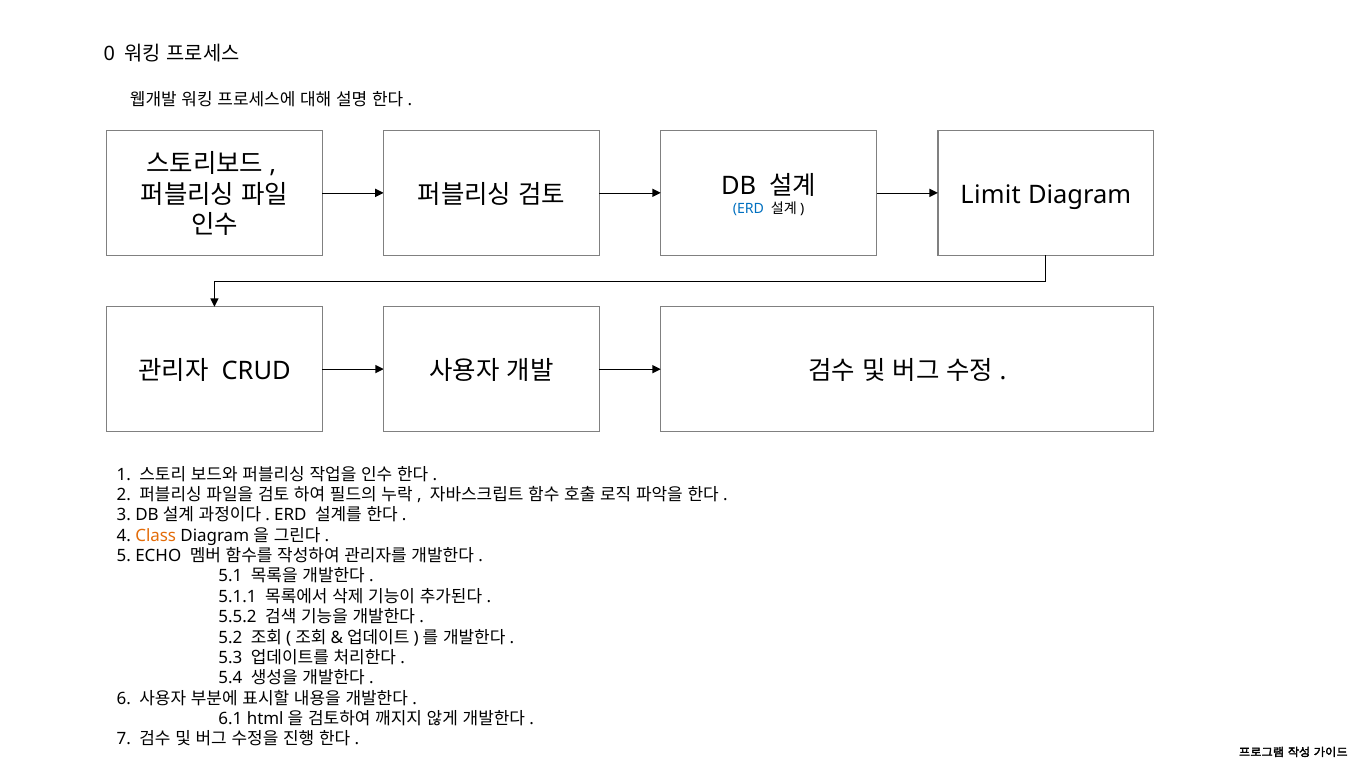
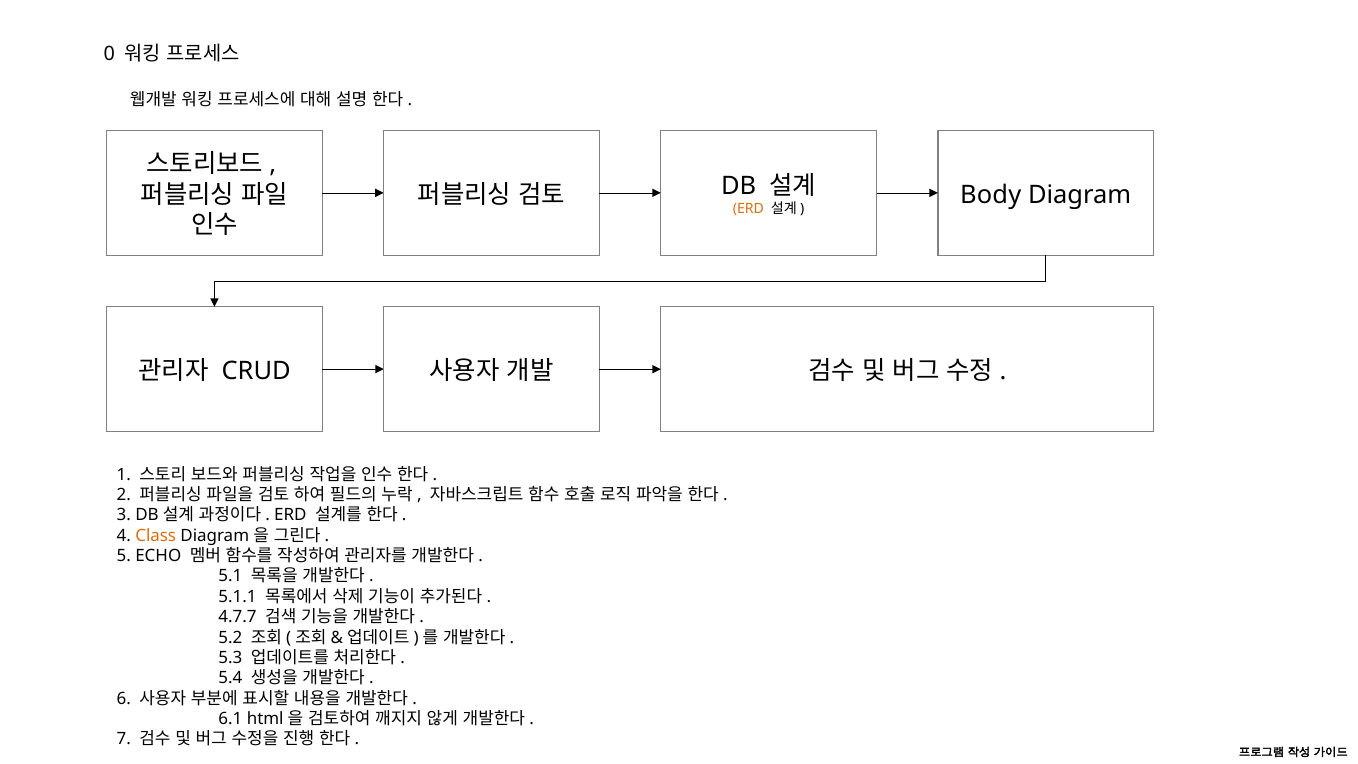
ERD colour: blue -> orange (748, 209)
Limit: Limit -> Body (991, 195)
5.5.2: 5.5.2 -> 4.7.7 (238, 617)
